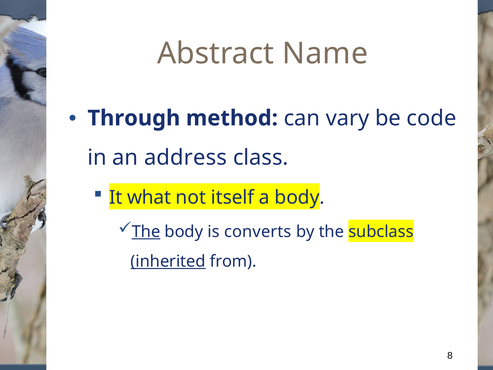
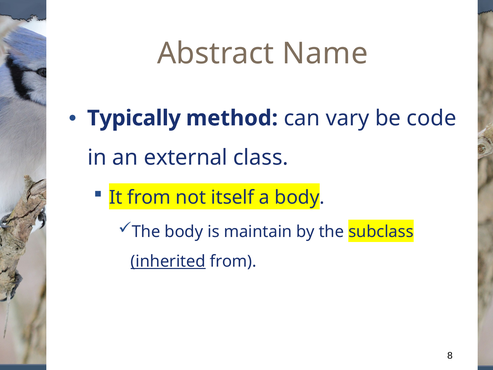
Through: Through -> Typically (134, 118)
address: address -> external (186, 158)
It what: what -> from (149, 197)
The underline: present -> none (146, 232)
converts: converts -> maintain (258, 232)
